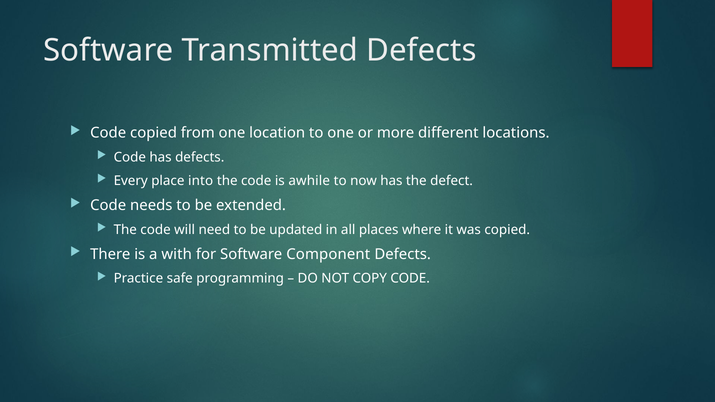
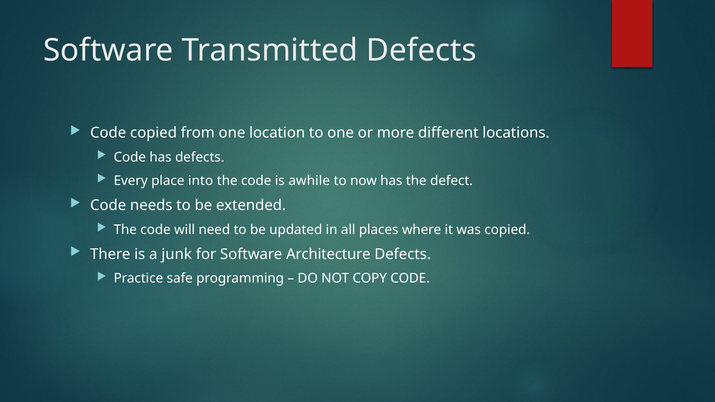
with: with -> junk (177, 254)
Component: Component -> Architecture (328, 254)
